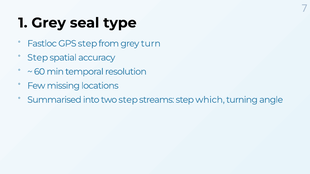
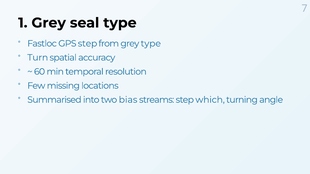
grey turn: turn -> type (151, 44)
Step: Step -> Turn (38, 58)
two step: step -> bias (128, 100)
